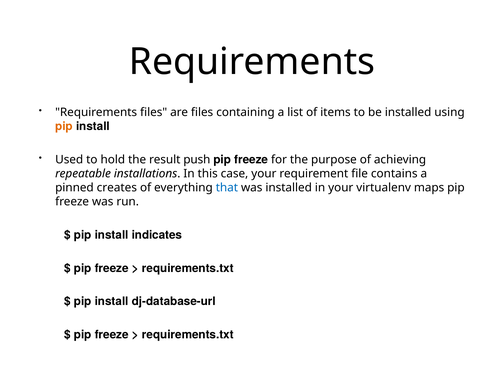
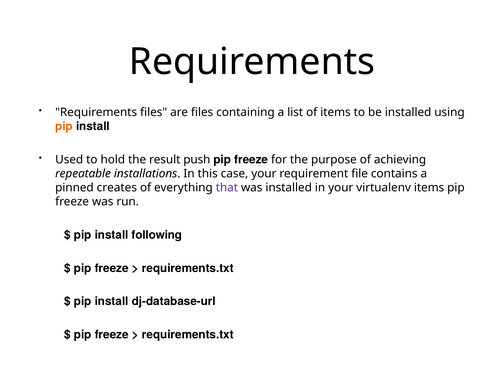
that colour: blue -> purple (227, 188)
virtualenv maps: maps -> items (429, 188)
indicates: indicates -> following (157, 235)
